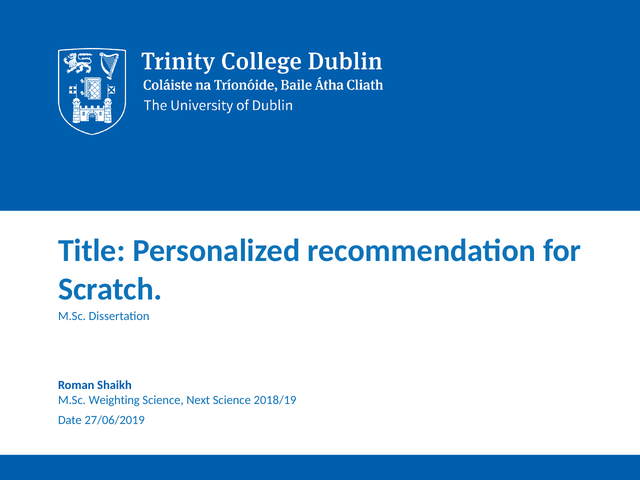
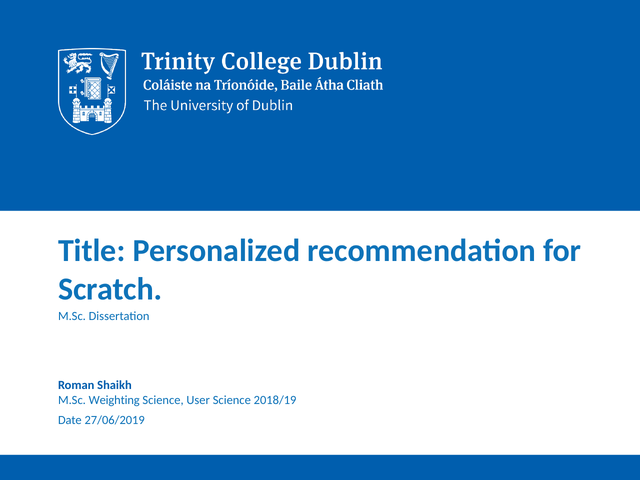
Next: Next -> User (198, 400)
